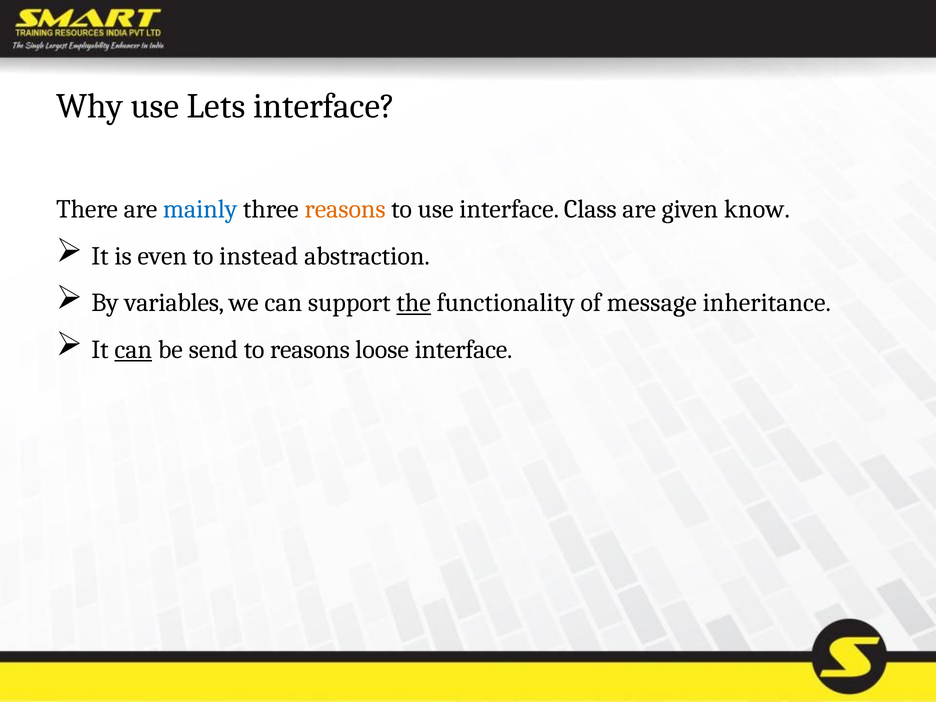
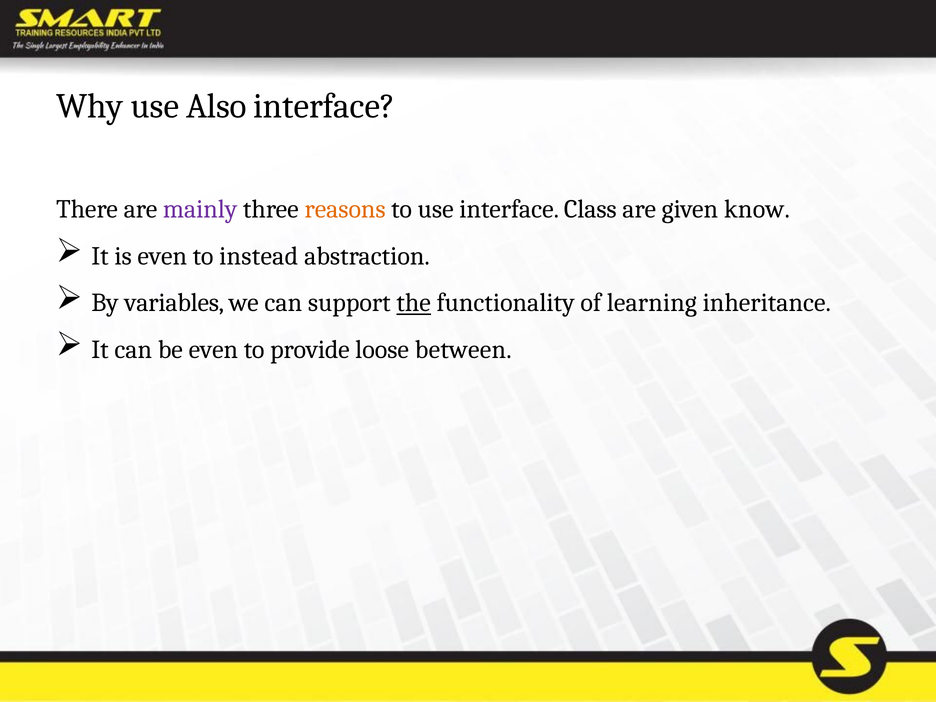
Lets: Lets -> Also (216, 106)
mainly colour: blue -> purple (200, 209)
message: message -> learning (652, 303)
can underline: present -> none (133, 350)
be send: send -> even (213, 350)
to reasons: reasons -> provide (310, 350)
loose interface: interface -> between (463, 350)
